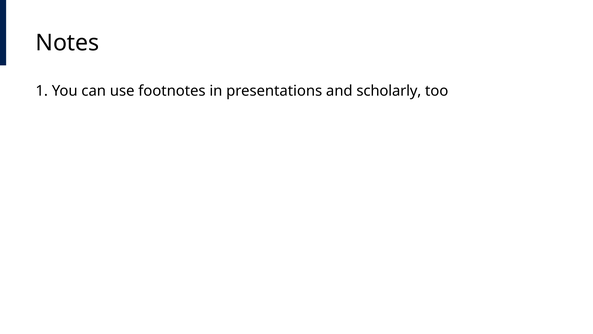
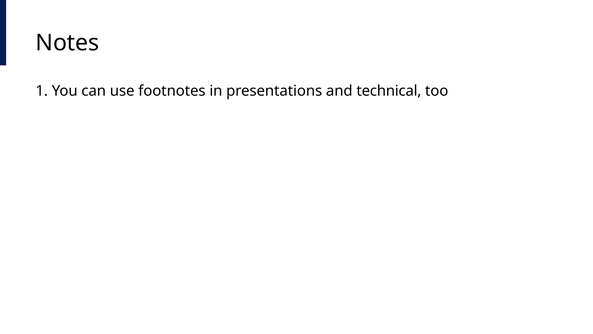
scholarly: scholarly -> technical (389, 91)
